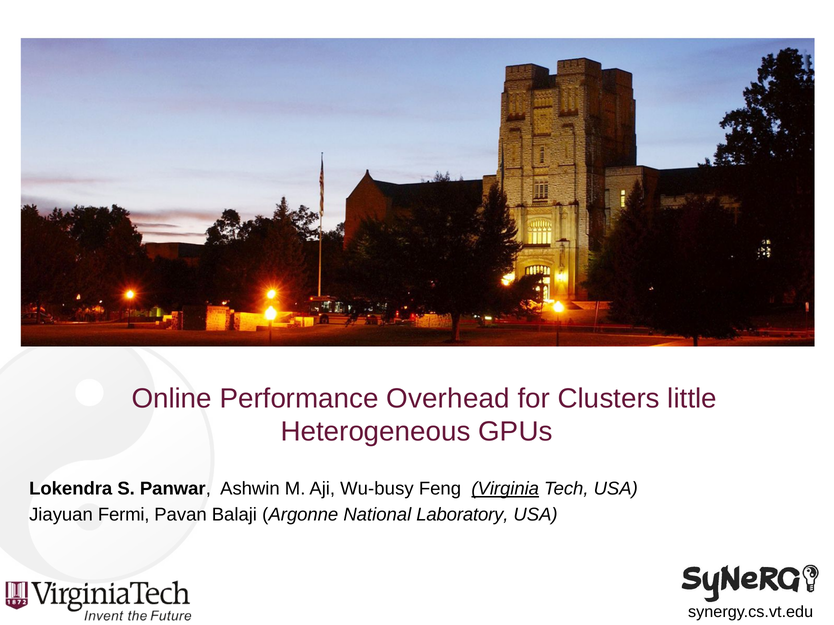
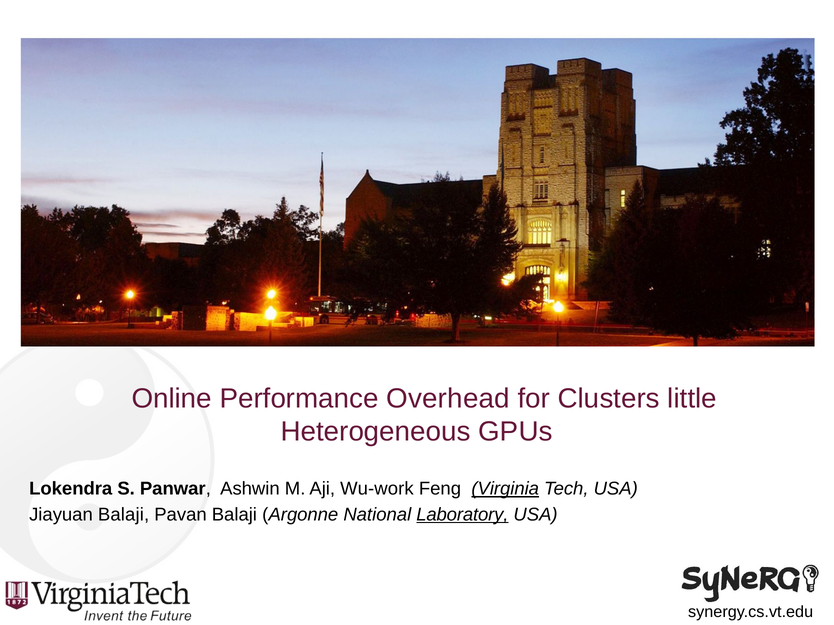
Wu-busy: Wu-busy -> Wu-work (377, 489)
Jiayuan Fermi: Fermi -> Balaji (124, 515)
Laboratory underline: none -> present (462, 515)
